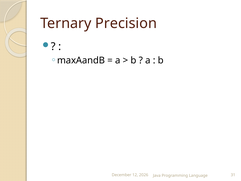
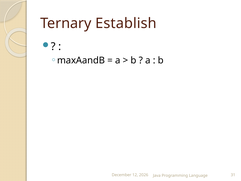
Precision: Precision -> Establish (126, 23)
